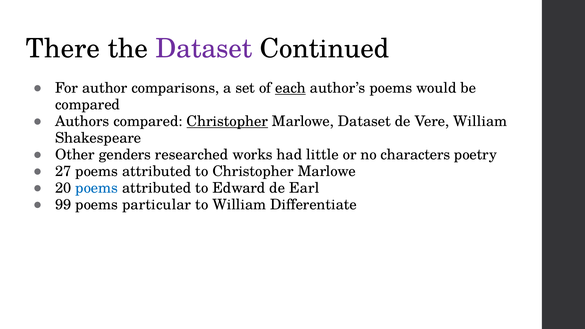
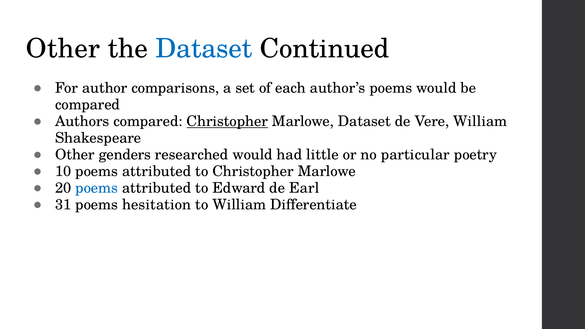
There: There -> Other (63, 49)
Dataset colour: purple -> blue (204, 49)
each underline: present -> none (291, 88)
researched works: works -> would (253, 155)
characters: characters -> particular (415, 155)
27: 27 -> 10 (63, 171)
99: 99 -> 31 (63, 205)
particular: particular -> hesitation (157, 205)
